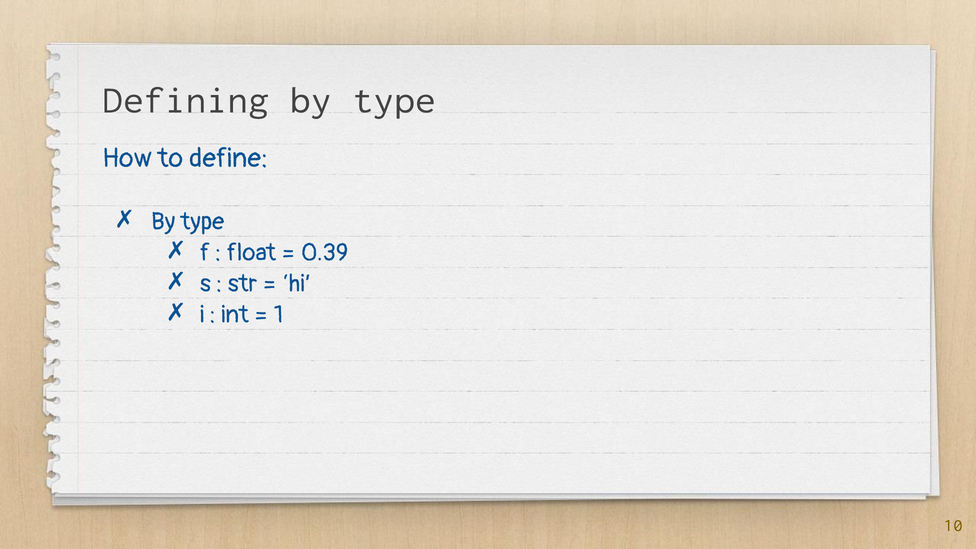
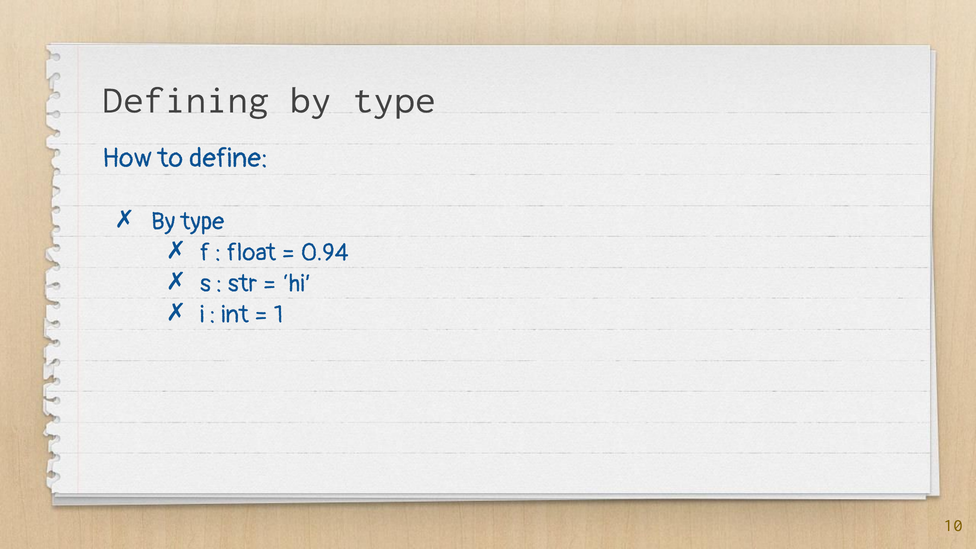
0.39: 0.39 -> 0.94 (325, 253)
